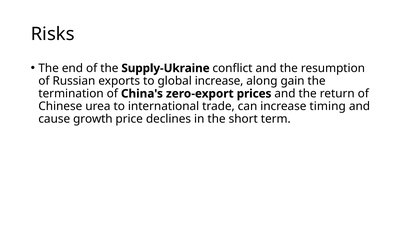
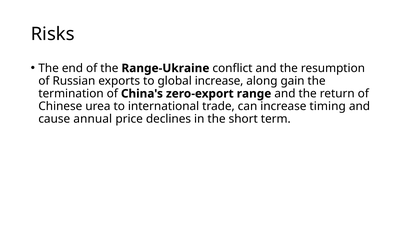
Supply-Ukraine: Supply-Ukraine -> Range-Ukraine (165, 68)
prices: prices -> range (254, 94)
growth: growth -> annual (93, 119)
